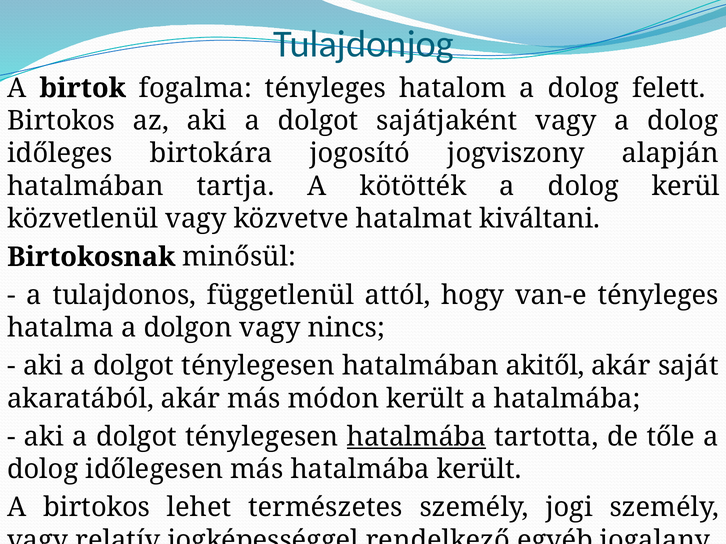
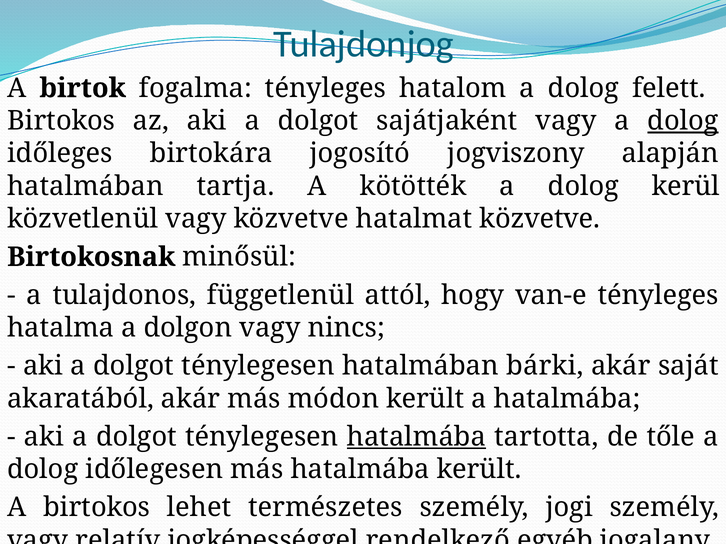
dolog underline: none -> present (683, 121)
hatalmat kiváltani: kiváltani -> közvetve (540, 219)
akitől: akitől -> bárki (545, 366)
